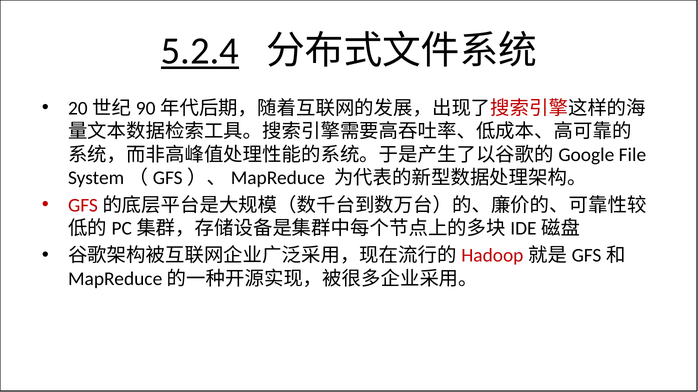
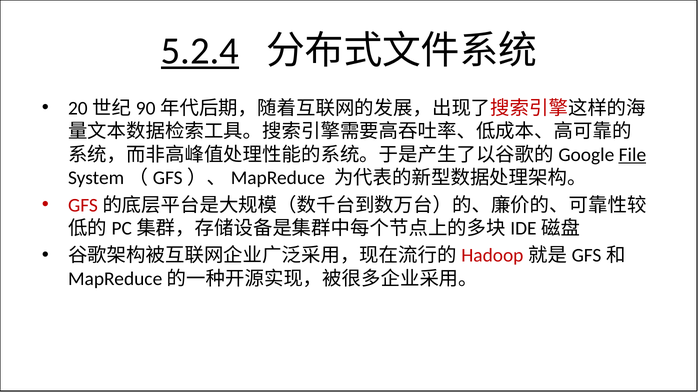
File underline: none -> present (632, 155)
